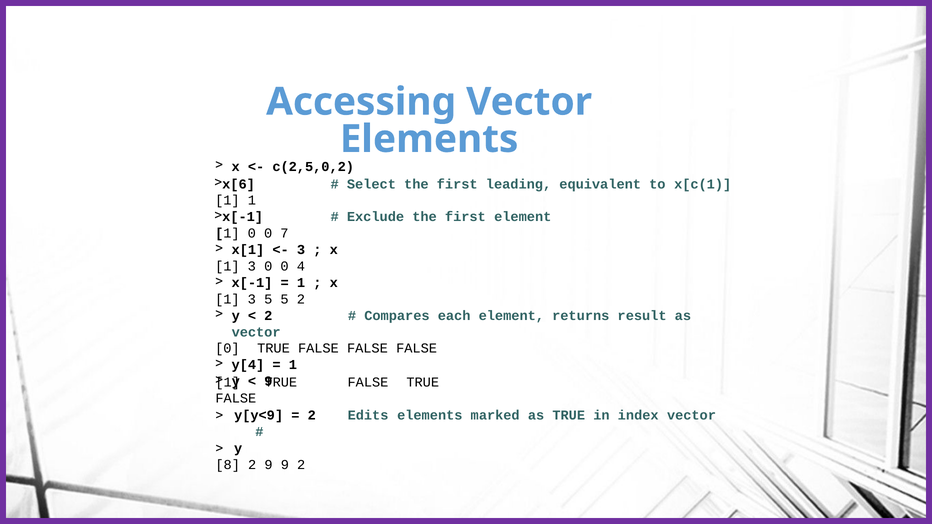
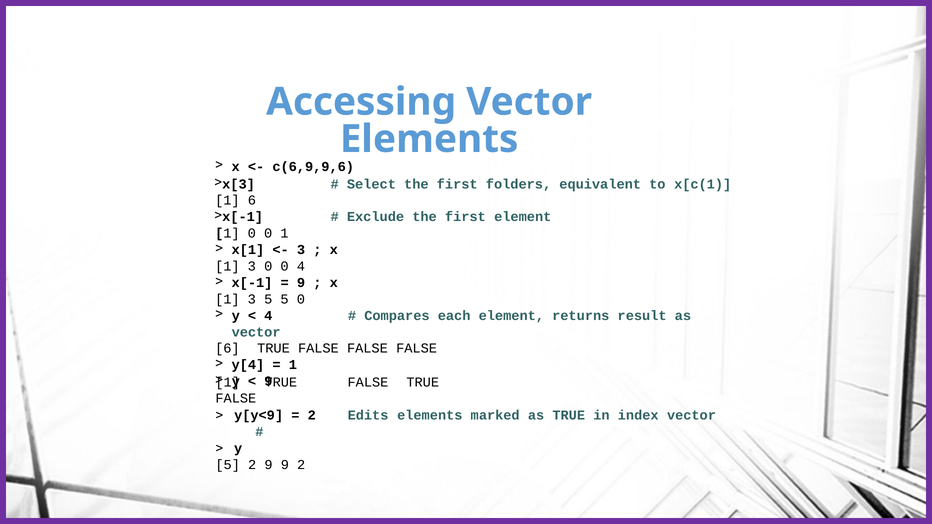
c(2,5,0,2: c(2,5,0,2 -> c(6,9,9,6 (313, 167)
x[6: x[6 -> x[3 (239, 184)
leading: leading -> folders (519, 184)
1 1: 1 -> 6 (252, 201)
0 7: 7 -> 1 (284, 233)
1: 1 -> 9 (301, 283)
5 2: 2 -> 0 (301, 299)
2: 2 -> 4 (268, 316)
0: 0 -> 6 (227, 349)
8: 8 -> 5 (228, 465)
